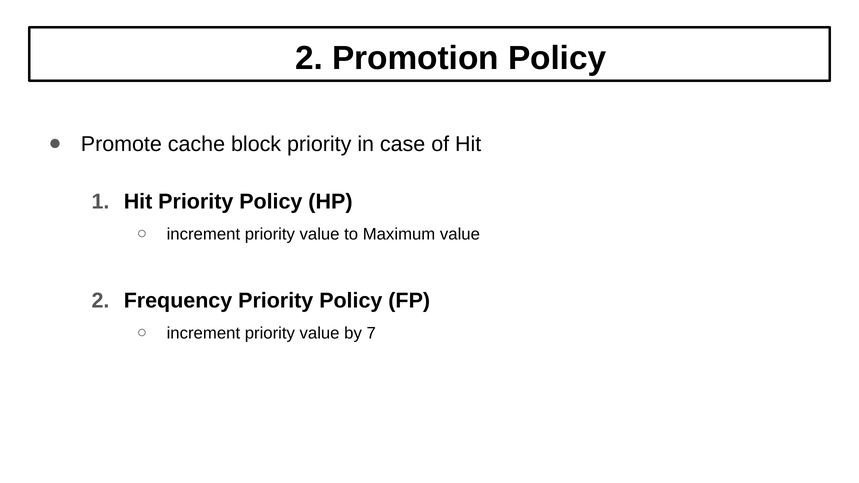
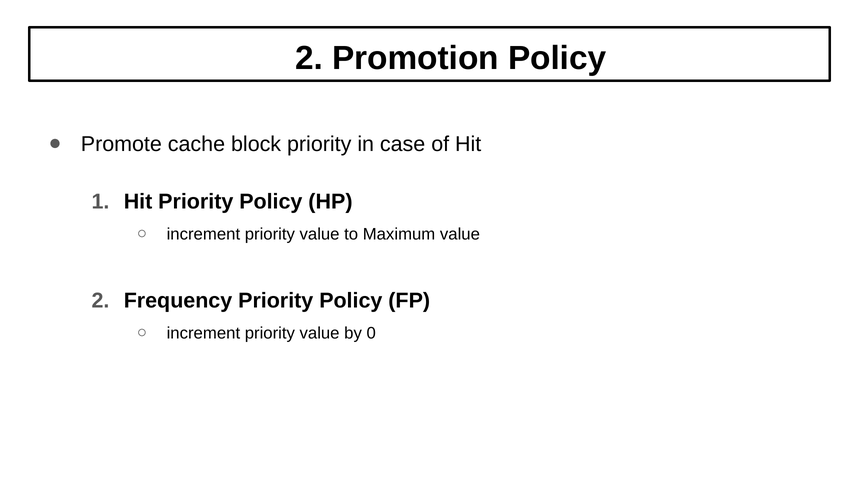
7: 7 -> 0 (371, 333)
